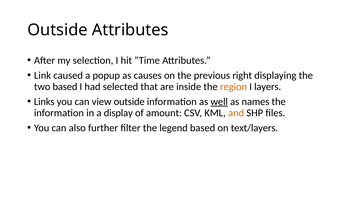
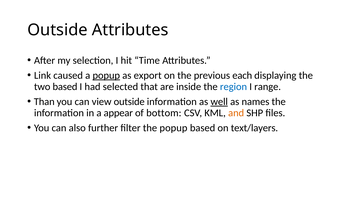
popup underline: none -> present (106, 76)
causes: causes -> export (148, 76)
right: right -> each (242, 76)
region colour: orange -> blue (234, 87)
layers: layers -> range (268, 87)
Links: Links -> Than (44, 102)
display: display -> appear (118, 113)
amount: amount -> bottom (164, 113)
the legend: legend -> popup (173, 128)
